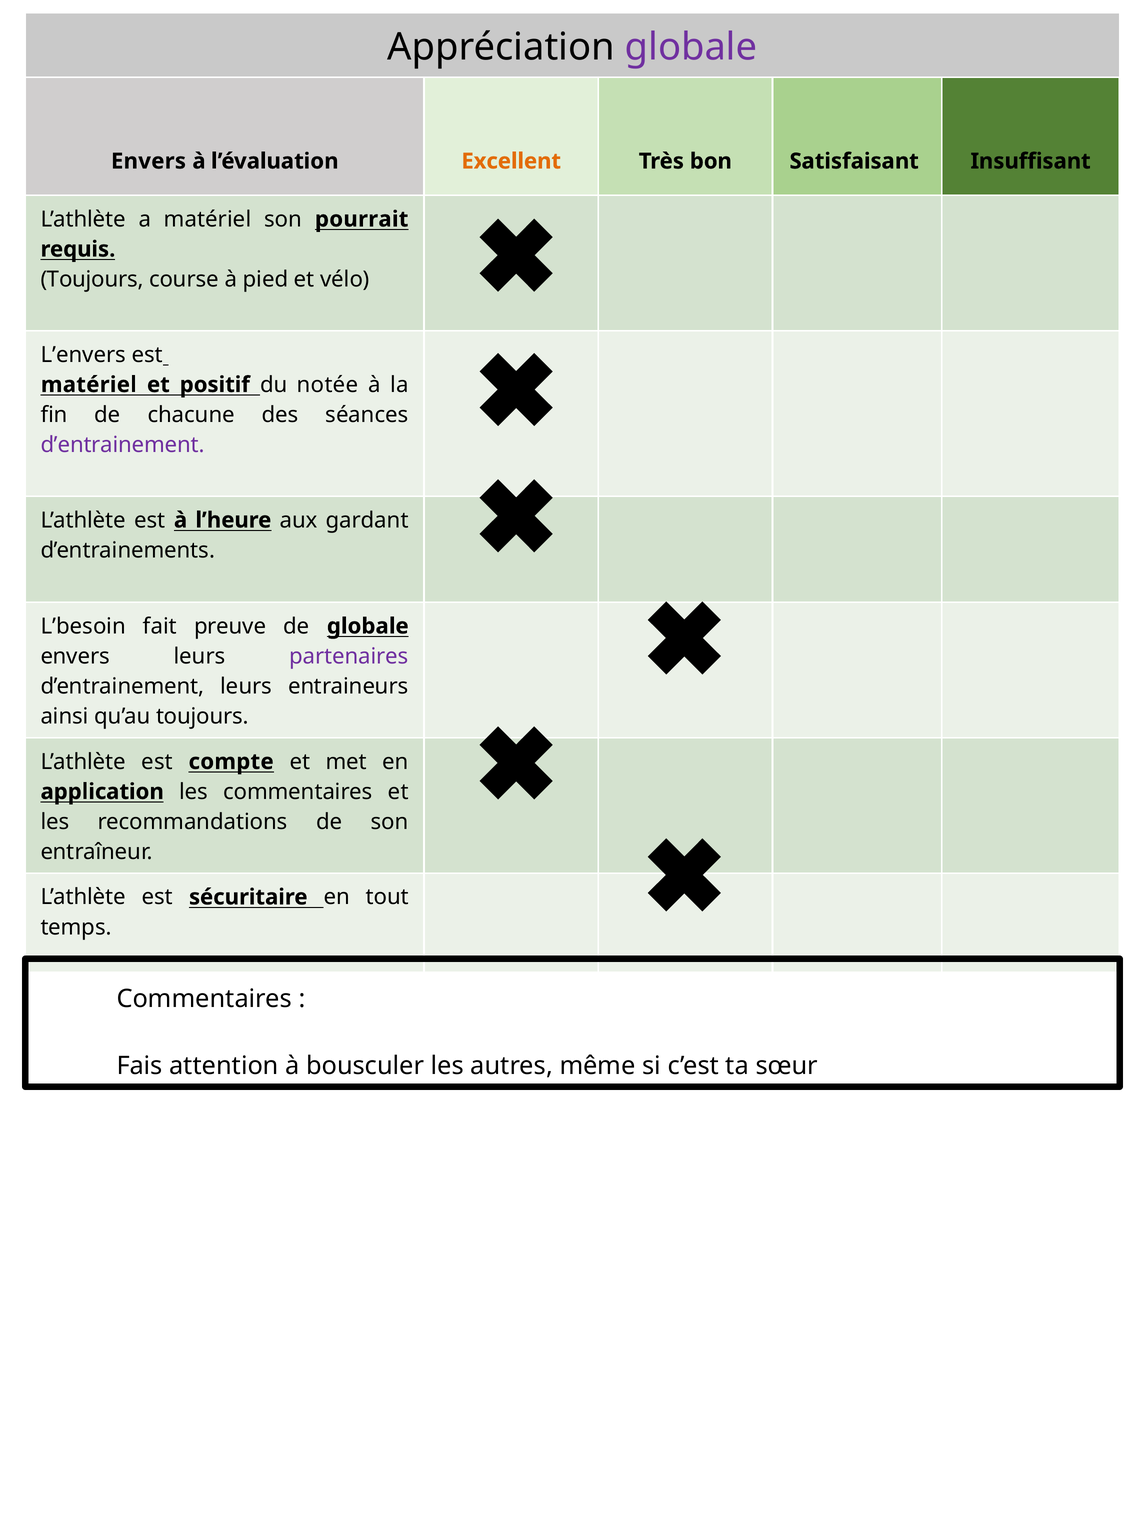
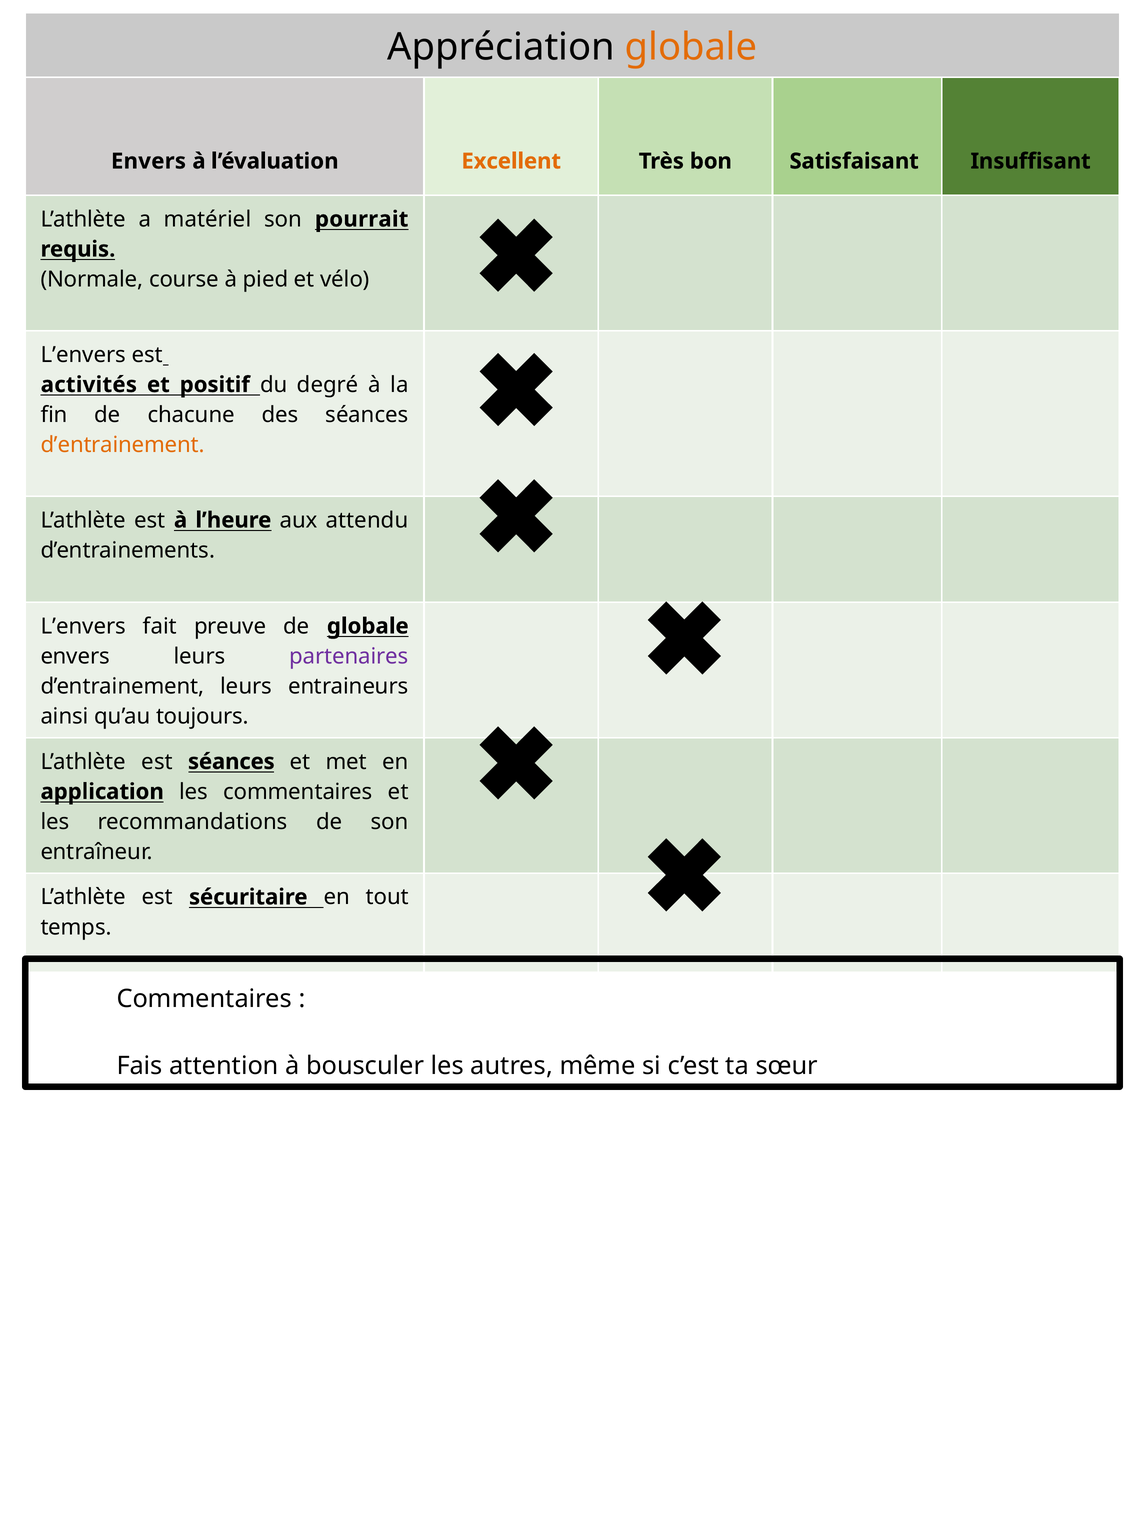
globale colour: purple -> orange (691, 47)
Toujours: Toujours -> Normale (92, 279)
matériel: matériel -> activités (89, 385)
notée: notée -> degré (328, 385)
d’entrainement colour: purple -> orange (122, 445)
gardant: gardant -> attendu (367, 520)
L’besoin: L’besoin -> L’envers (83, 626)
est compte: compte -> séances (231, 762)
